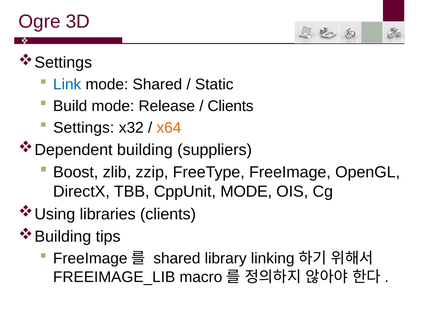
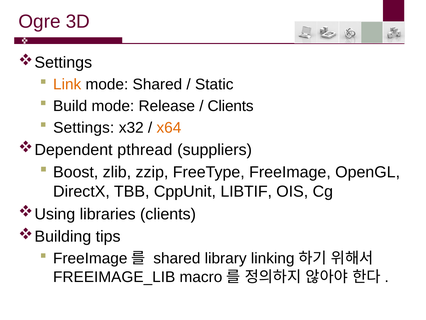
Link colour: blue -> orange (67, 84)
building: building -> pthread (145, 150)
CppUnit MODE: MODE -> LIBTIF (246, 191)
